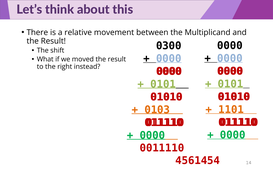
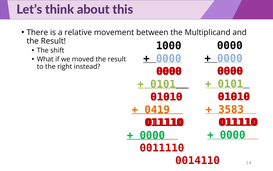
0300: 0300 -> 1000 (169, 46)
1101: 1101 -> 3583 (231, 109)
0103: 0103 -> 0419 (157, 109)
4561454: 4561454 -> 0014110 (198, 160)
